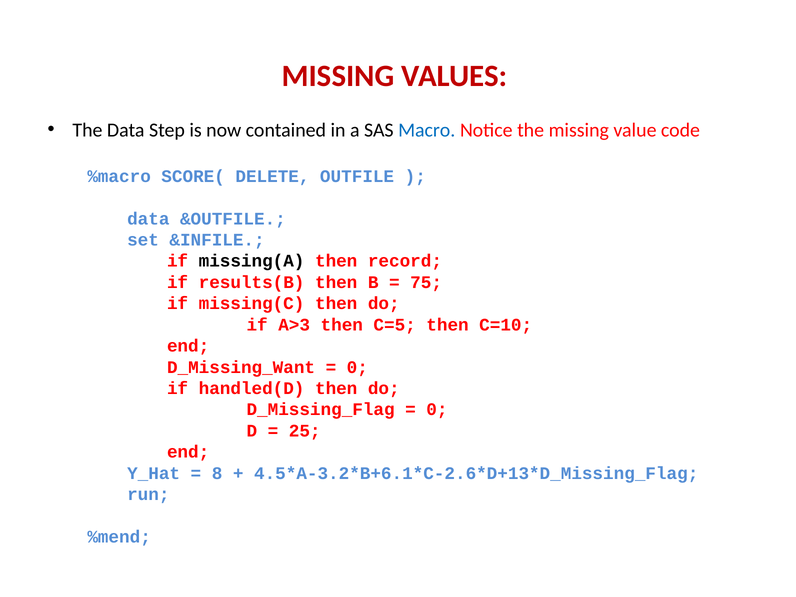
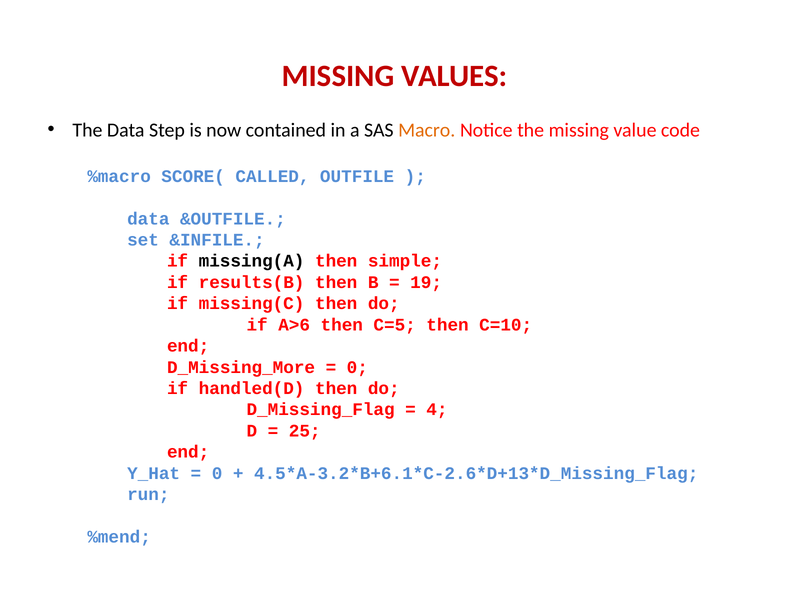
Macro colour: blue -> orange (427, 130)
DELETE: DELETE -> CALLED (272, 176)
record: record -> simple (405, 261)
75: 75 -> 19 (426, 282)
A>3: A>3 -> A>6 (294, 325)
D_Missing_Want: D_Missing_Want -> D_Missing_More (241, 367)
0: 0 -> 4 (437, 410)
8: 8 -> 0 (217, 473)
